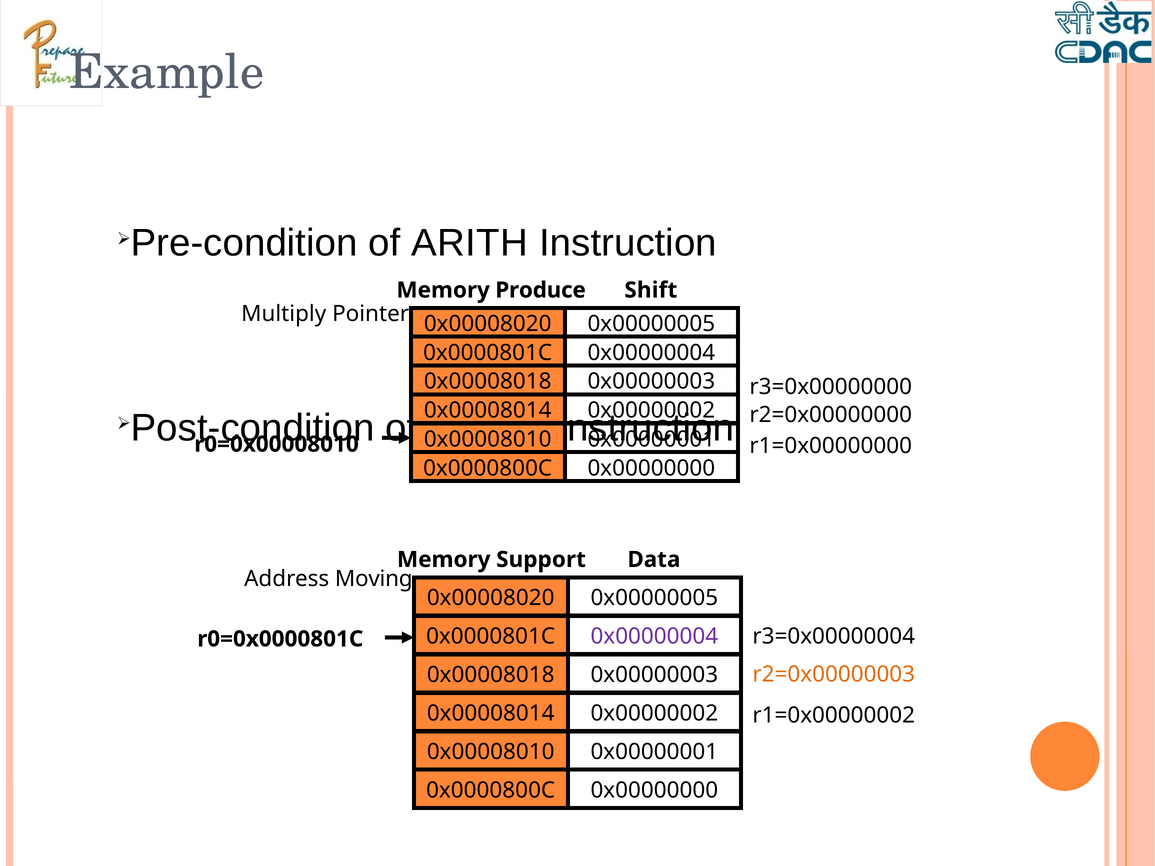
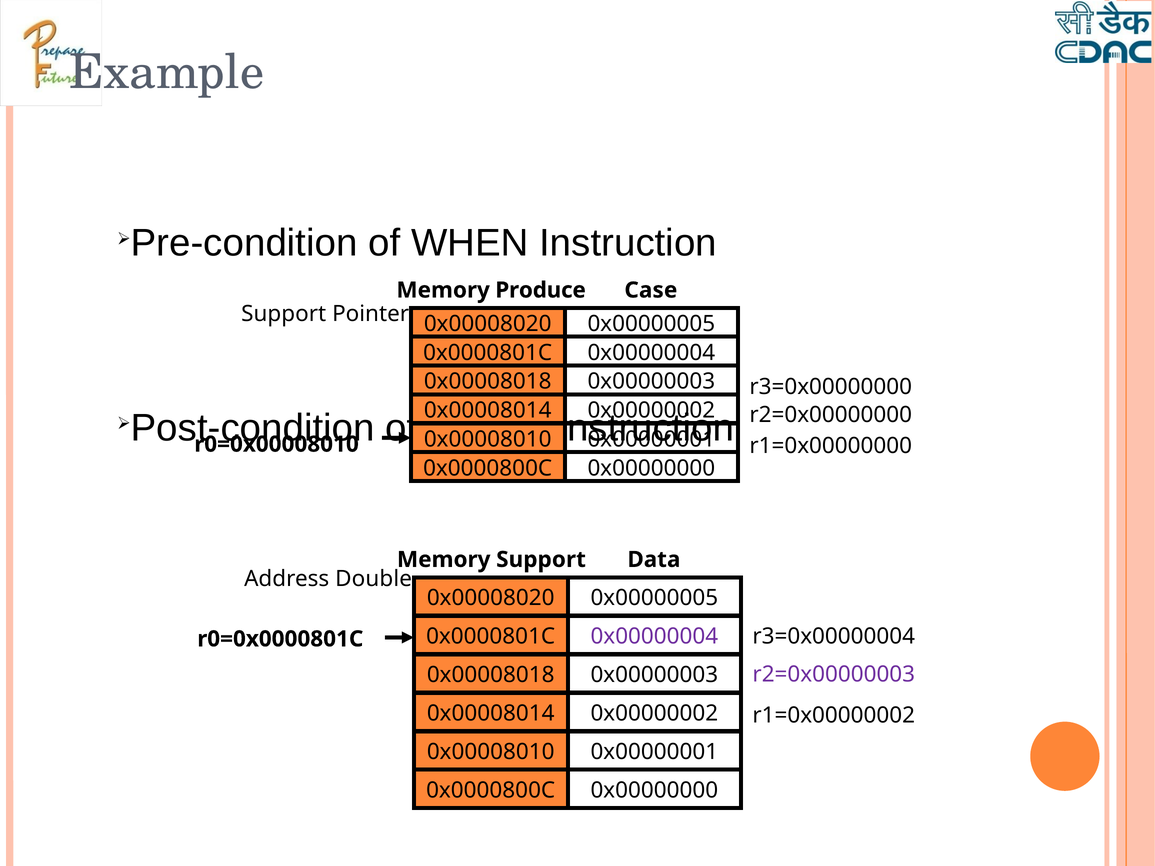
ARITH: ARITH -> WHEN (470, 243)
Shift: Shift -> Case (651, 290)
Multiply: Multiply -> Support (284, 314)
Moving: Moving -> Double (374, 579)
r2=0x00000003 colour: orange -> purple (834, 675)
